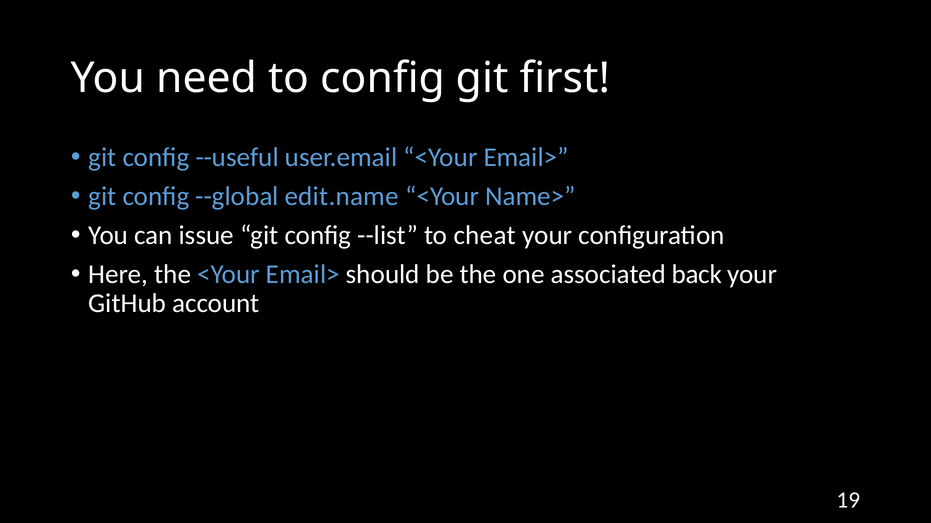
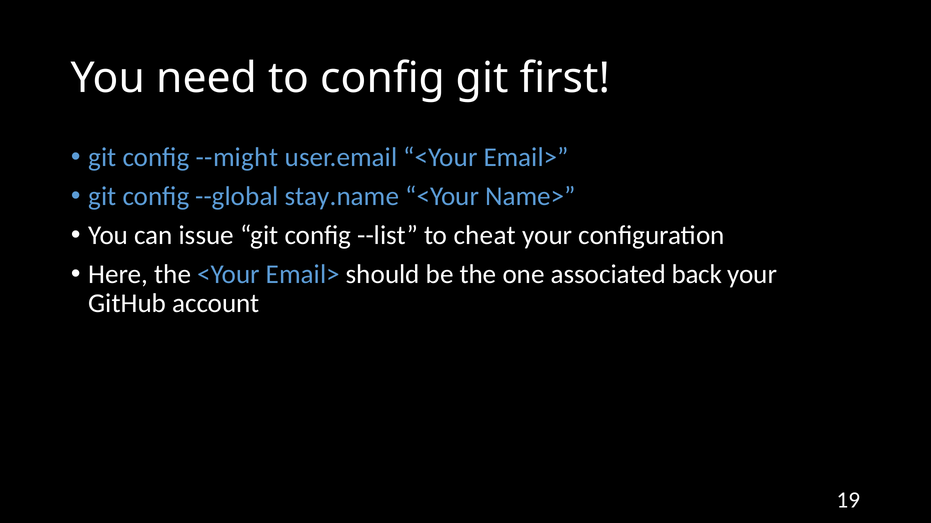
--useful: --useful -> --might (237, 157)
edit.name: edit.name -> stay.name (342, 196)
